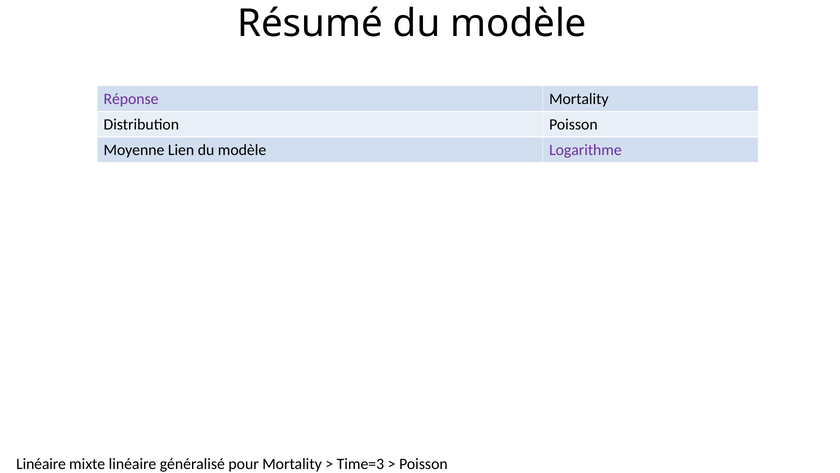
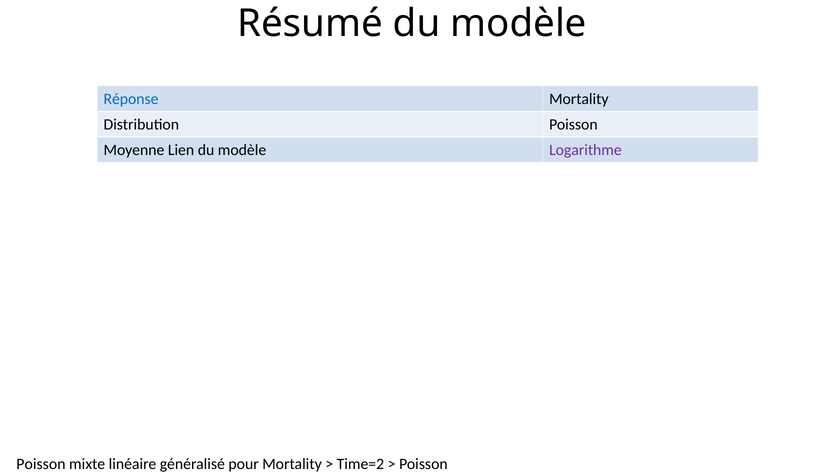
Réponse colour: purple -> blue (131, 99)
Linéaire: Linéaire -> Poisson (41, 464)
Time=3: Time=3 -> Time=2 (360, 464)
